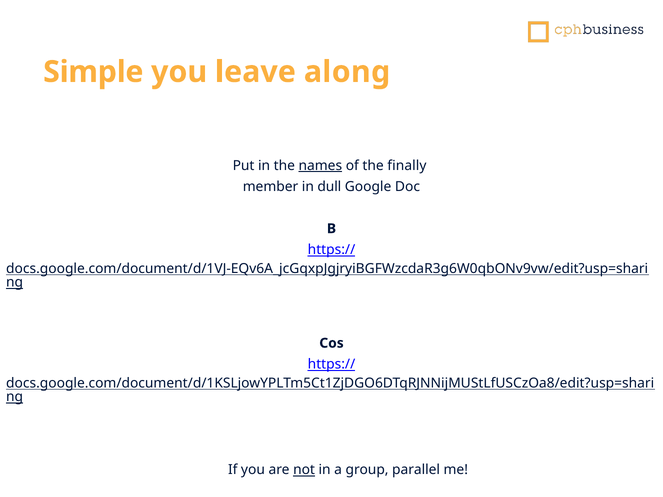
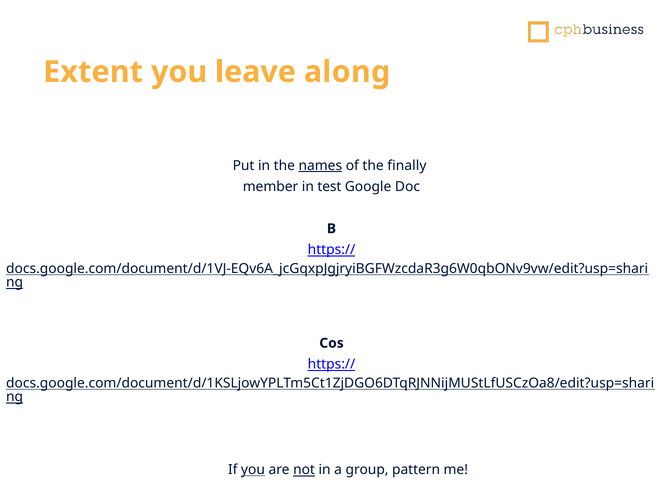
Simple: Simple -> Extent (93, 72)
dull: dull -> test (329, 187)
you underline: none -> present (253, 470)
parallel: parallel -> pattern (416, 470)
